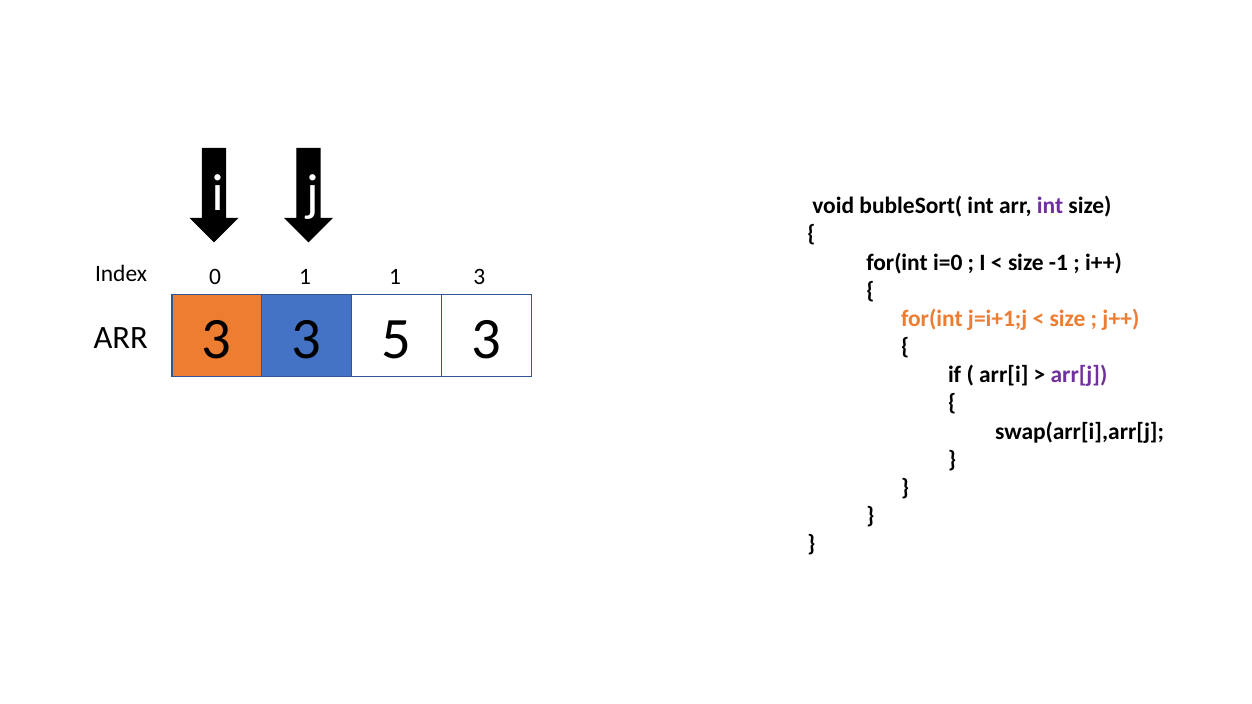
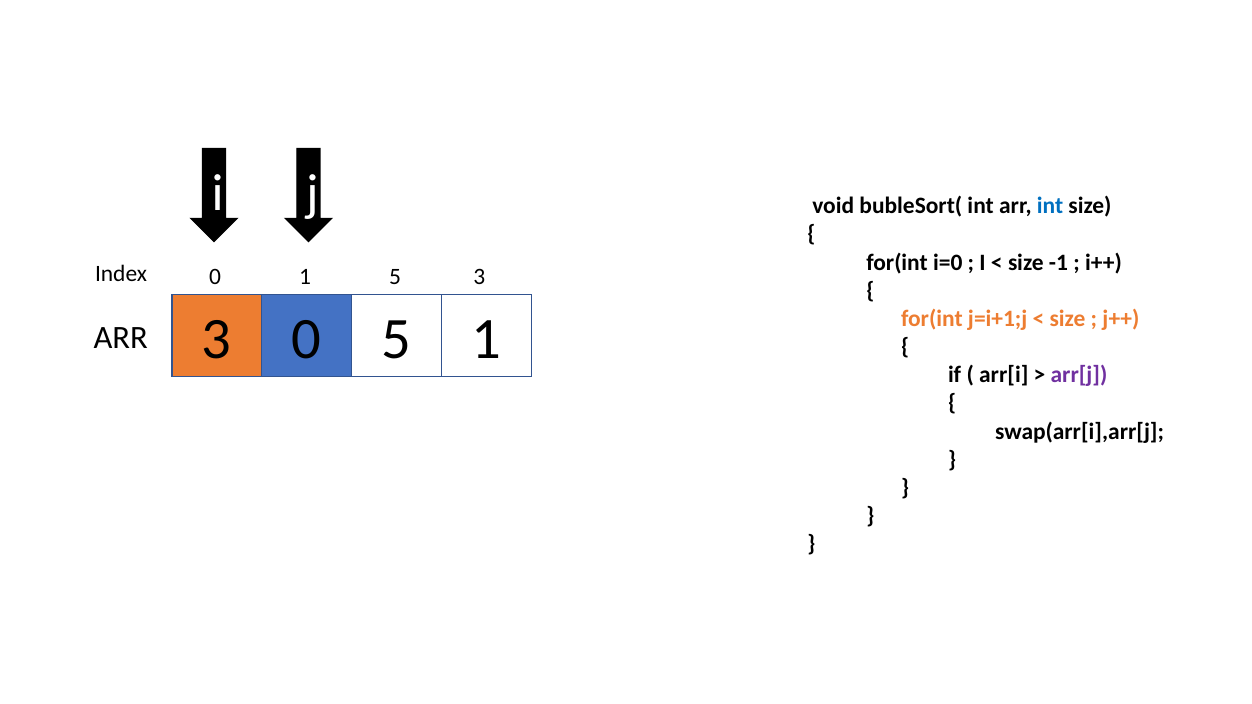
int colour: purple -> blue (1050, 206)
1 1: 1 -> 5 (395, 277)
3 3: 3 -> 0 (307, 340)
5 3: 3 -> 1 (487, 340)
